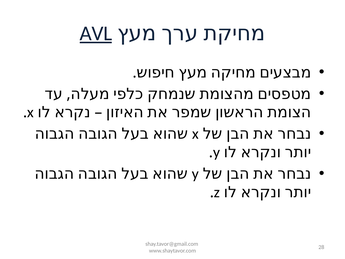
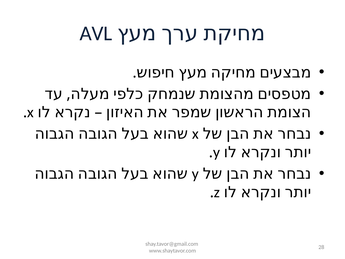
AVL underline: present -> none (96, 33)
